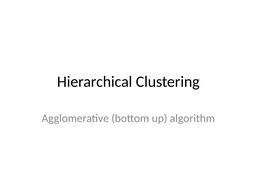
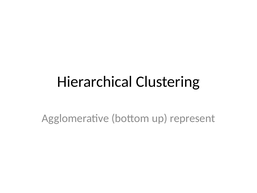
algorithm: algorithm -> represent (192, 118)
